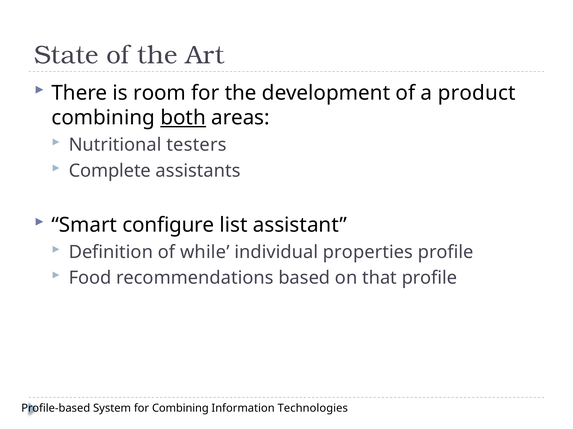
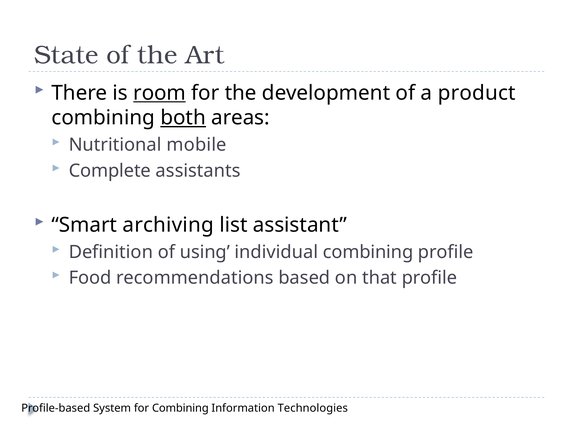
room underline: none -> present (160, 93)
testers: testers -> mobile (197, 145)
configure: configure -> archiving (168, 225)
while: while -> using (205, 252)
individual properties: properties -> combining (368, 252)
